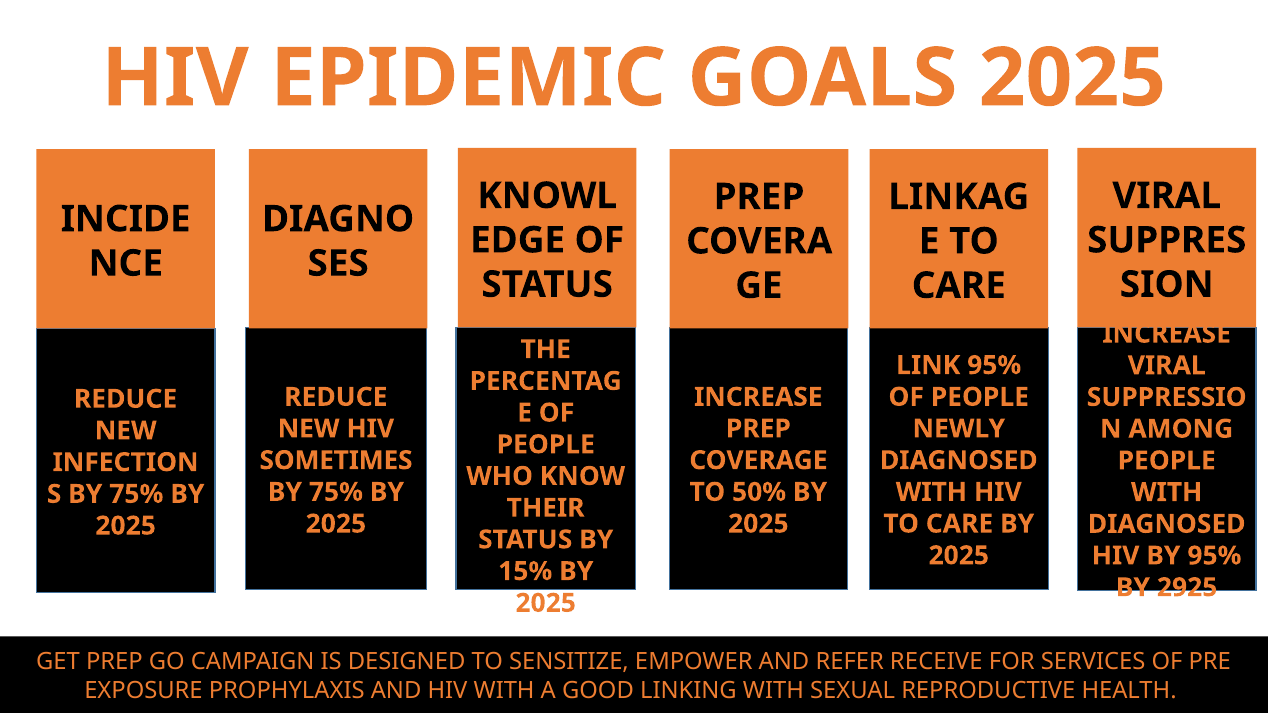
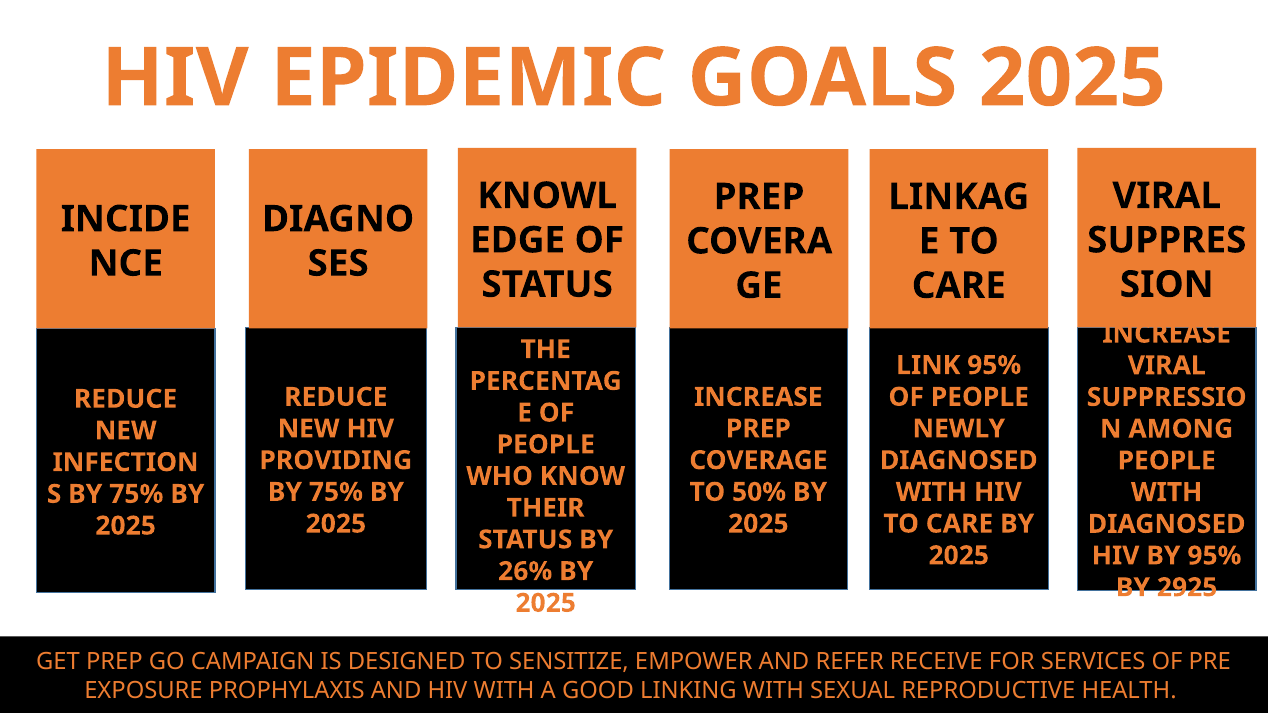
SOMETIMES: SOMETIMES -> PROVIDING (336, 461)
15%: 15% -> 26% (525, 572)
